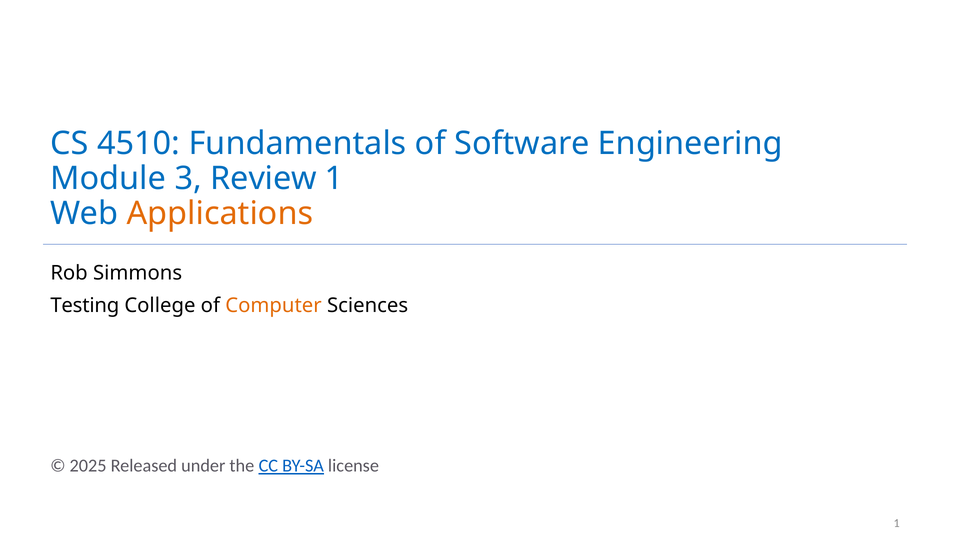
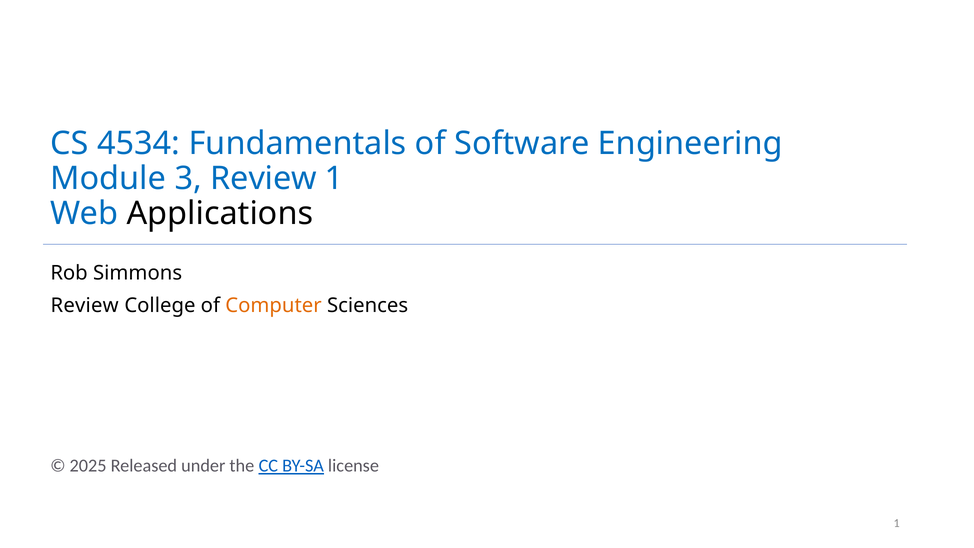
4510: 4510 -> 4534 (139, 143)
Applications colour: orange -> black (220, 214)
Testing: Testing -> Review (85, 305)
